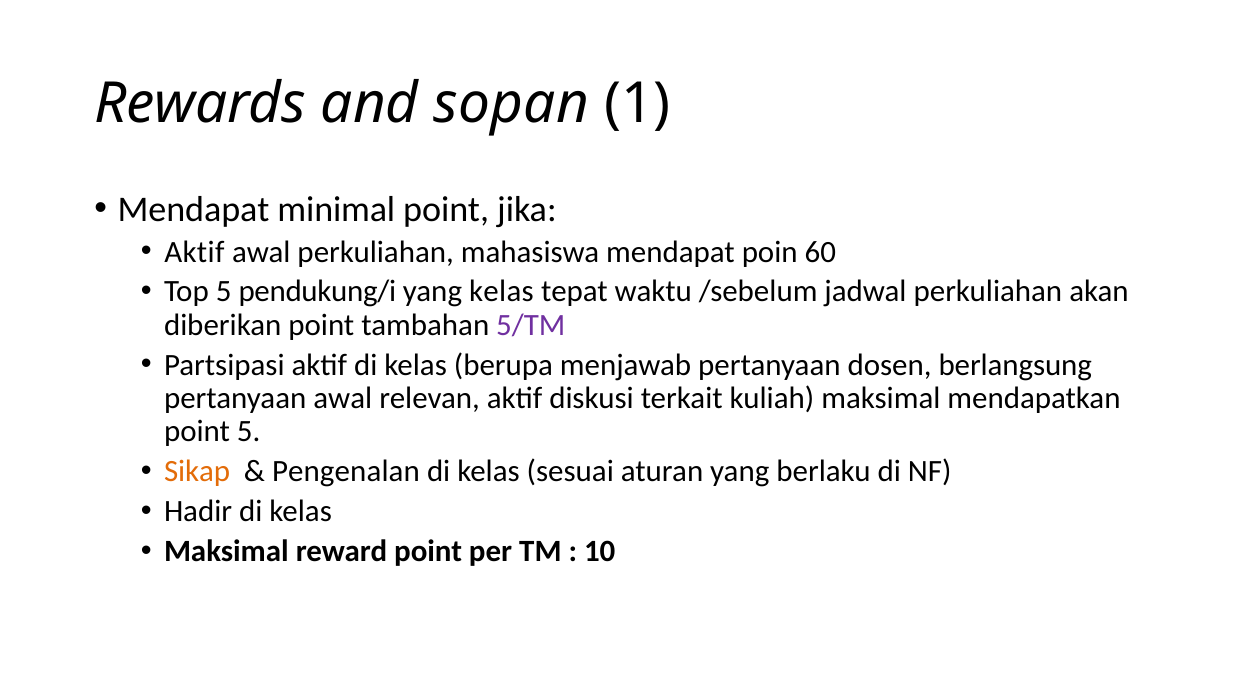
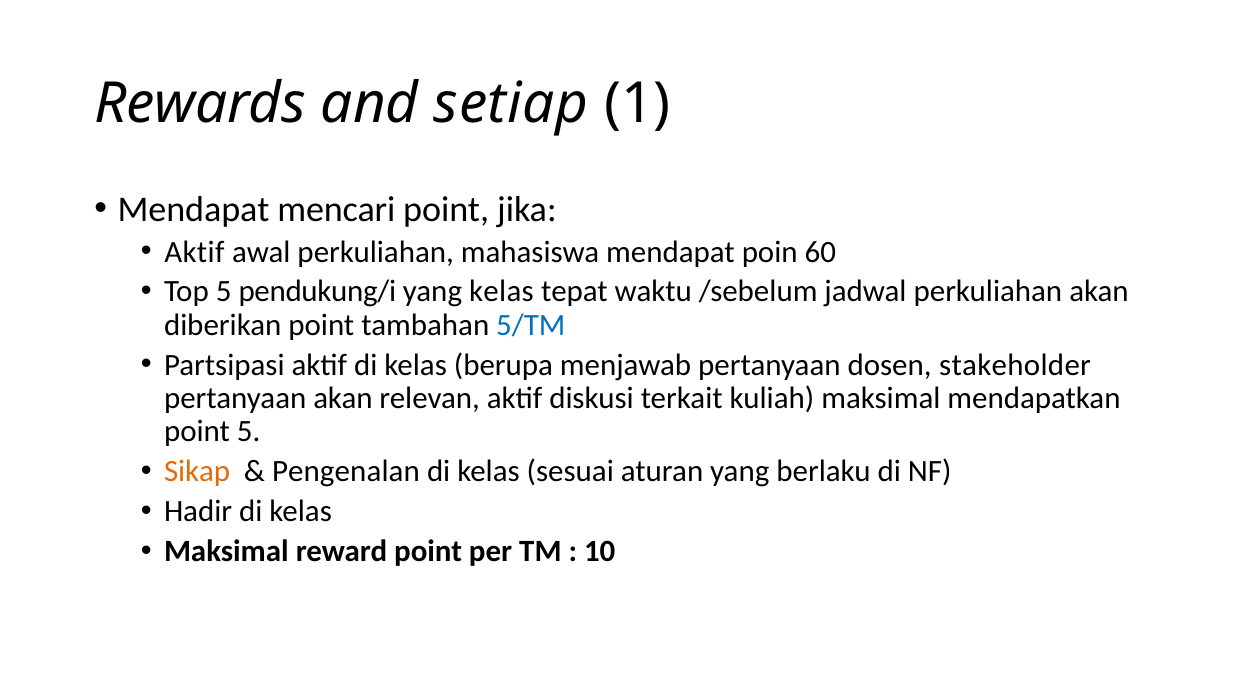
sopan: sopan -> setiap (511, 104)
minimal: minimal -> mencari (336, 209)
5/TM colour: purple -> blue (531, 325)
berlangsung: berlangsung -> stakeholder (1015, 365)
pertanyaan awal: awal -> akan (343, 399)
